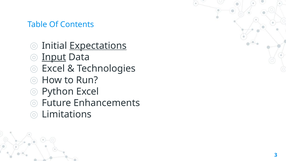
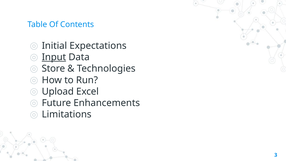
Expectations underline: present -> none (98, 46)
Excel: Excel -> Store (53, 69)
Python: Python -> Upload (58, 91)
